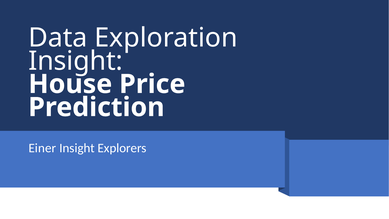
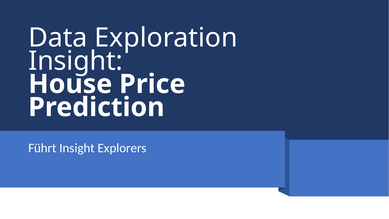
Einer: Einer -> Führt (42, 148)
